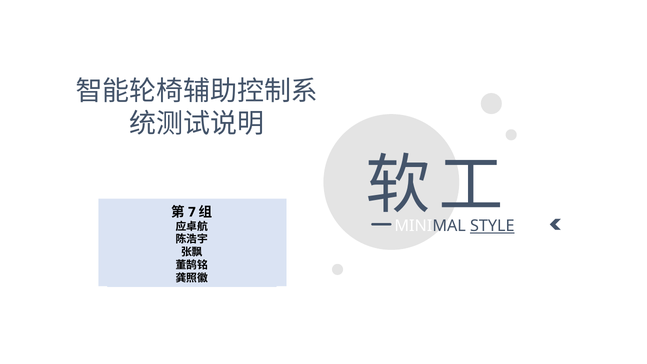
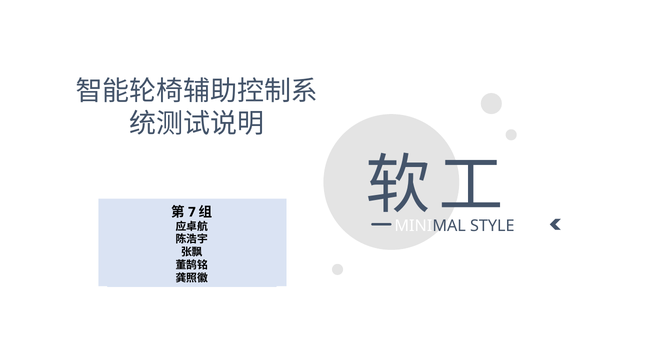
STYLE underline: present -> none (492, 226)
